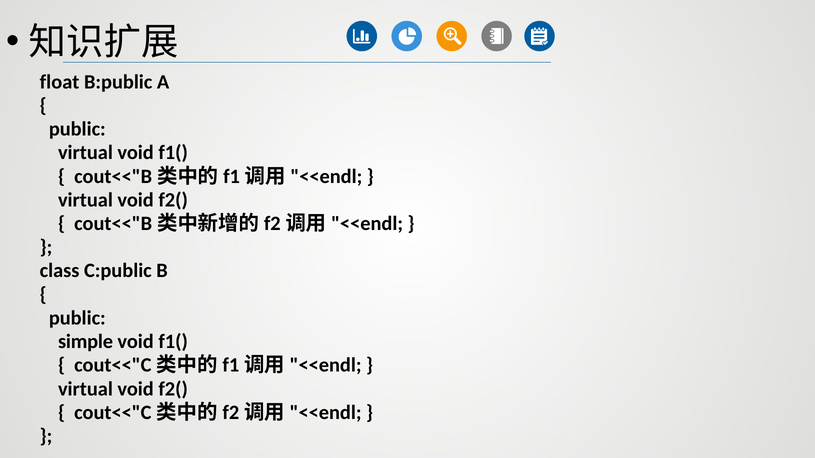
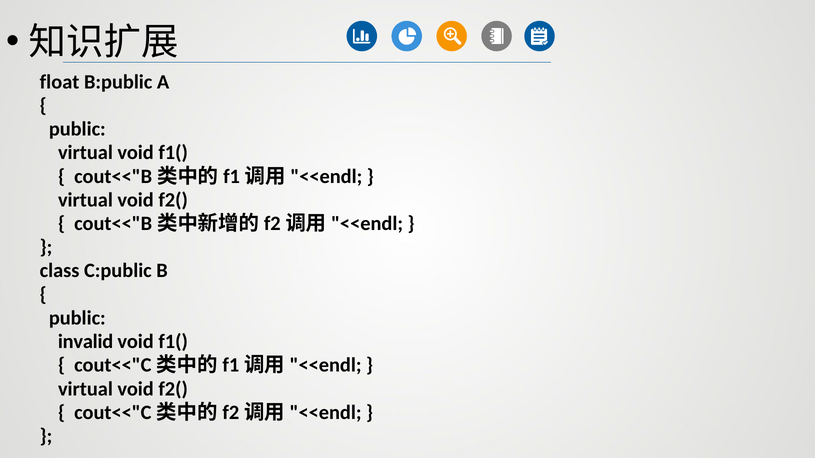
simple: simple -> invalid (86, 342)
